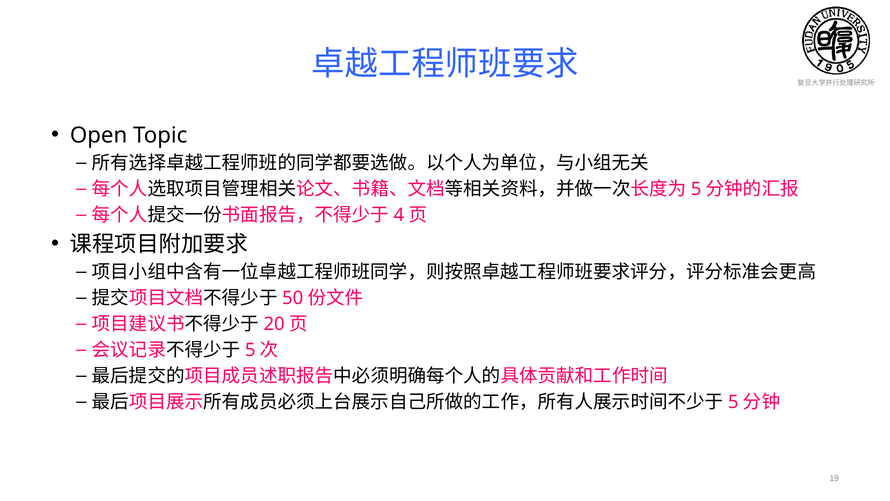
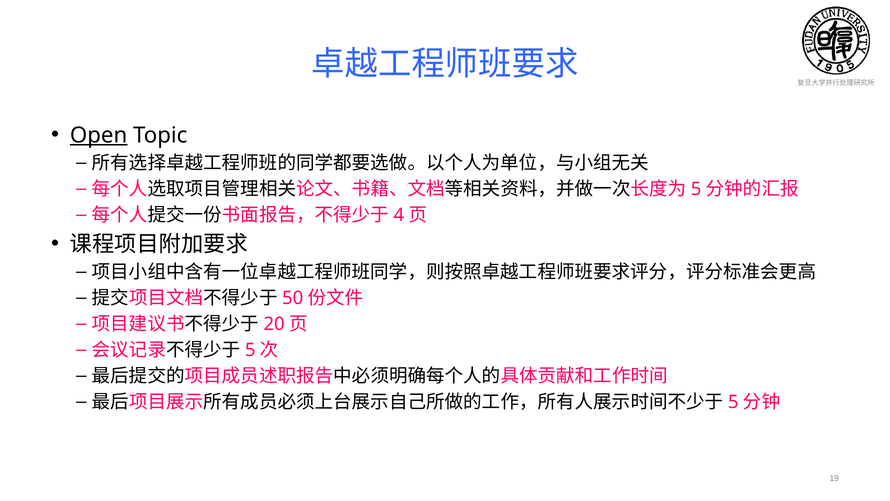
Open underline: none -> present (99, 135)
